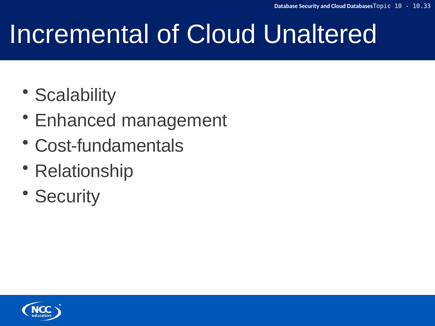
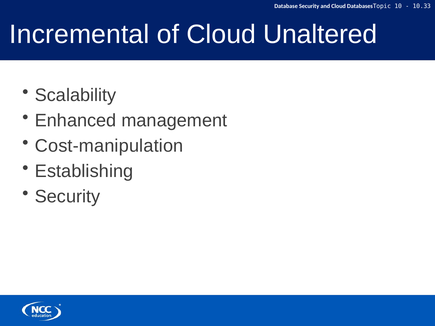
Cost-fundamentals: Cost-fundamentals -> Cost-manipulation (109, 146)
Relationship: Relationship -> Establishing (84, 171)
